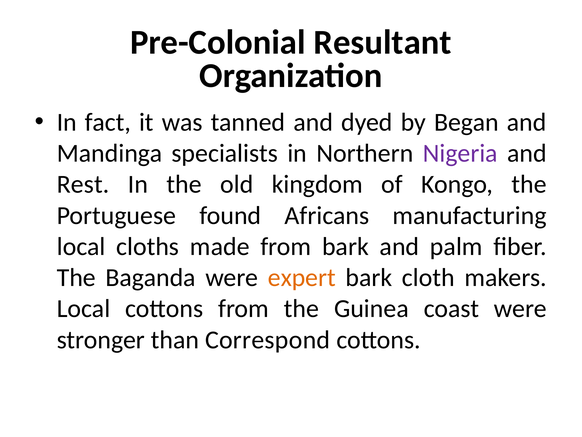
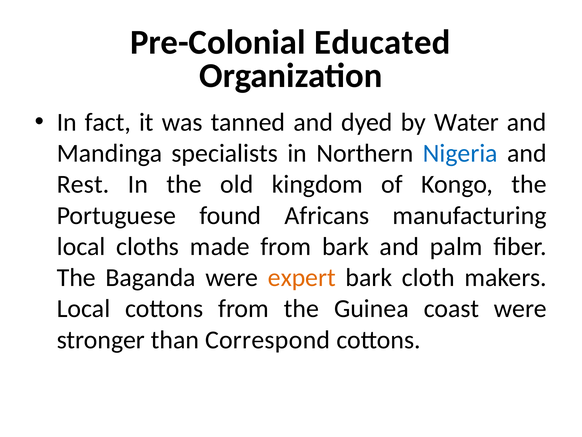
Resultant: Resultant -> Educated (382, 42)
Began: Began -> Water (466, 122)
Nigeria colour: purple -> blue (460, 153)
